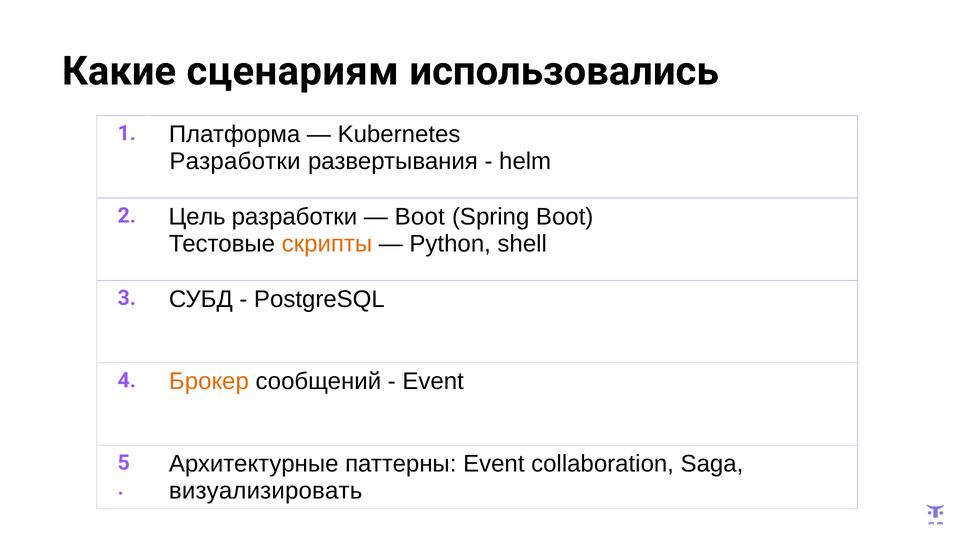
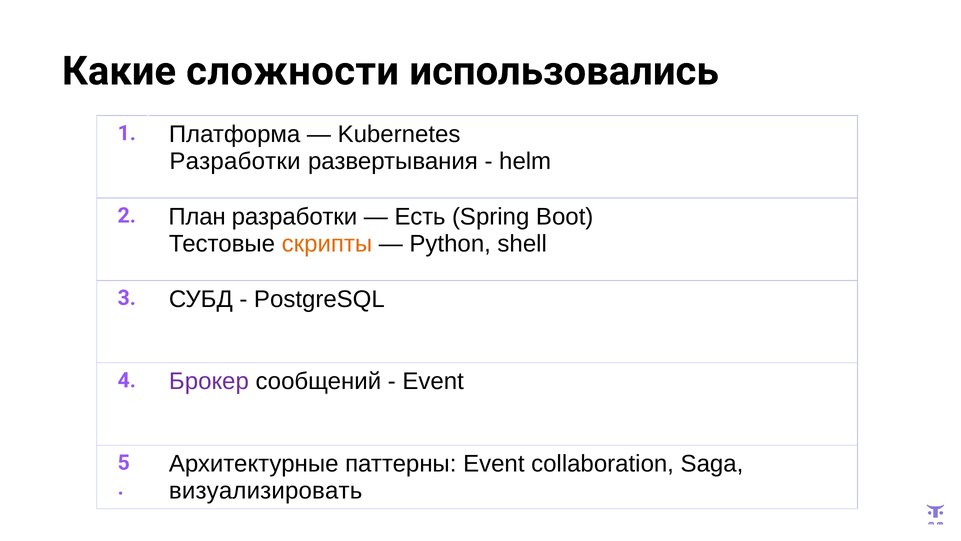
сценариям: сценариям -> сложности (293, 71)
Цель: Цель -> План (197, 217)
Boot: Boot -> Есть (420, 217)
Брокер colour: orange -> purple (209, 381)
